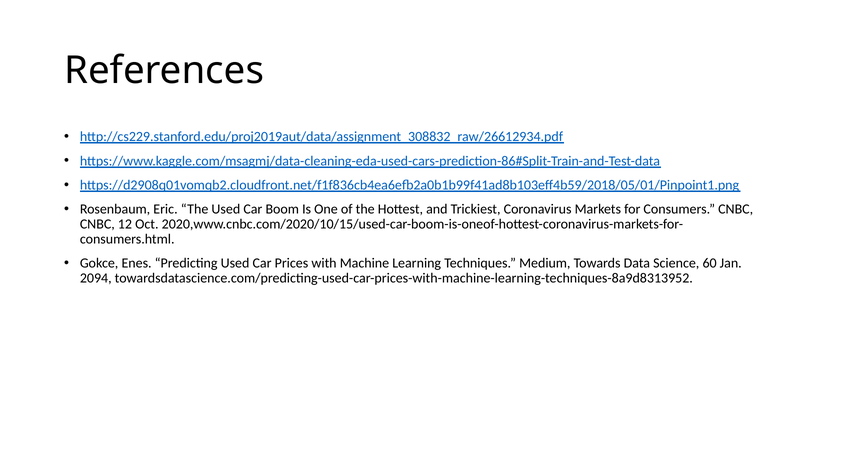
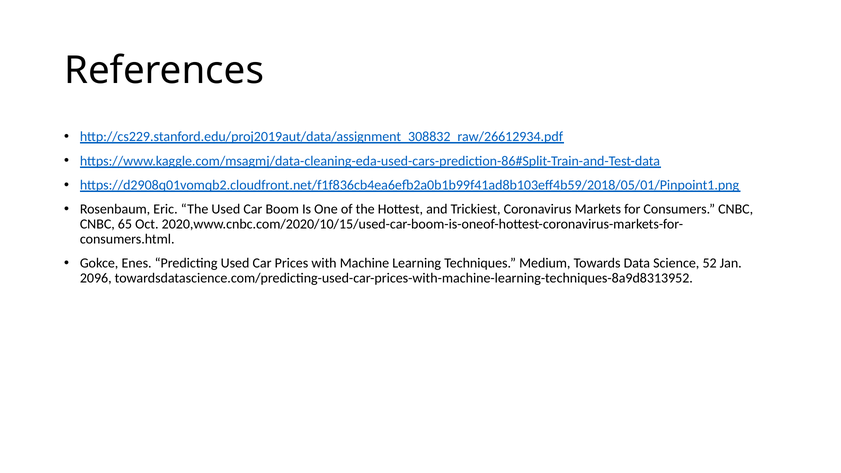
12: 12 -> 65 (125, 224)
60: 60 -> 52 (710, 263)
2094: 2094 -> 2096 (96, 278)
